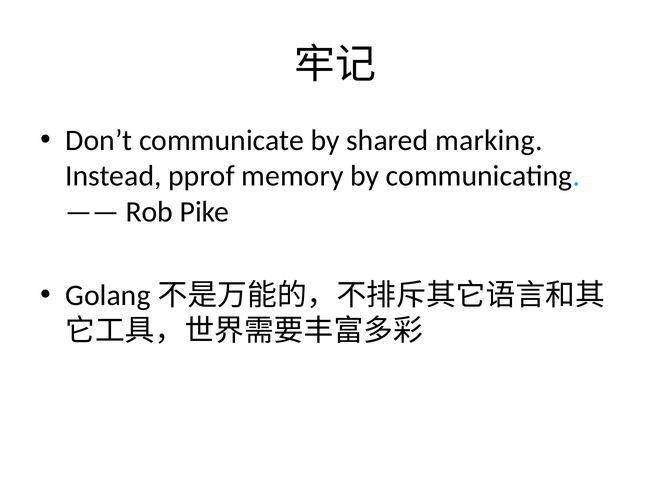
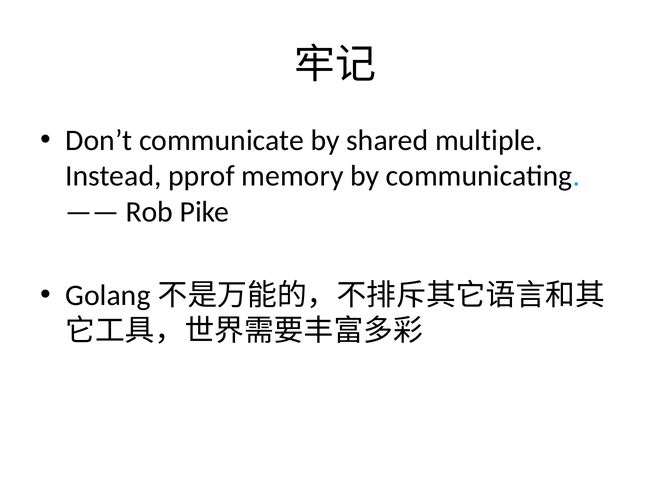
marking: marking -> multiple (489, 141)
